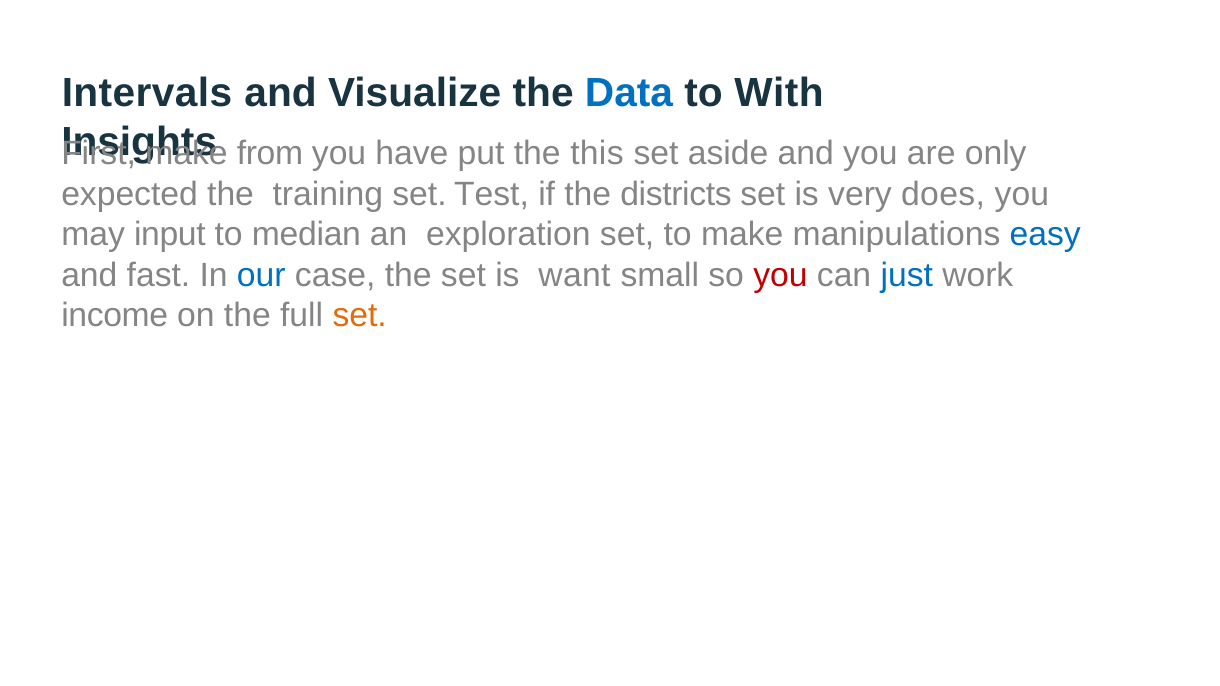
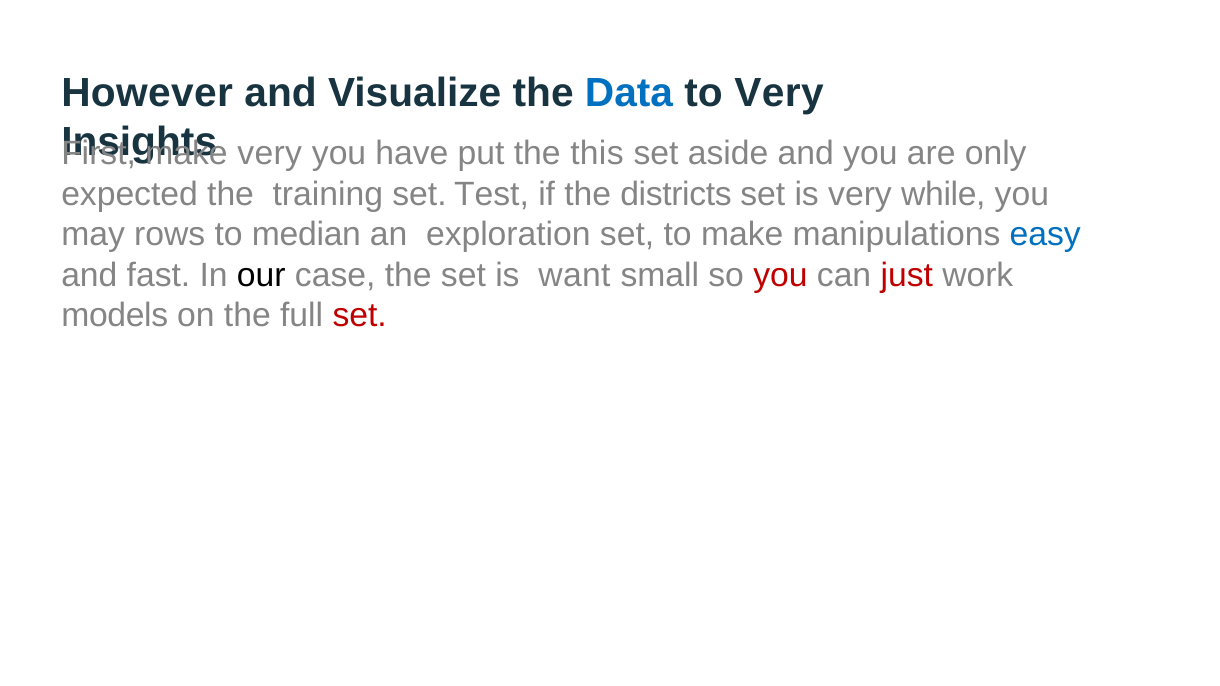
Intervals: Intervals -> However (147, 93)
to With: With -> Very (779, 93)
from: from -> very (270, 154)
does: does -> while (943, 194)
input: input -> rows (170, 235)
our colour: blue -> black (261, 275)
just colour: blue -> red (907, 275)
income: income -> models (115, 316)
set colour: orange -> red (360, 316)
